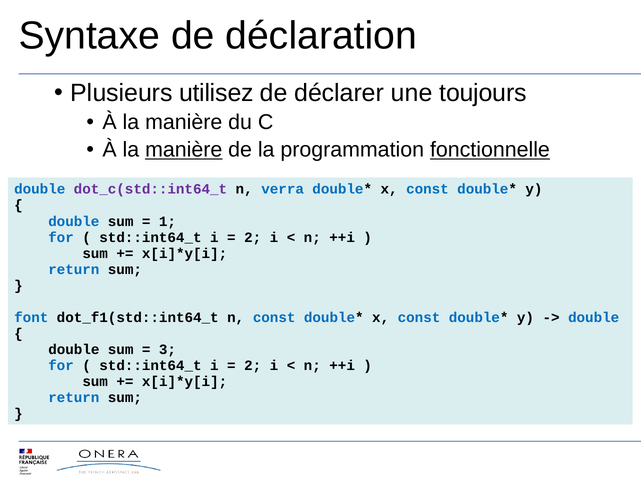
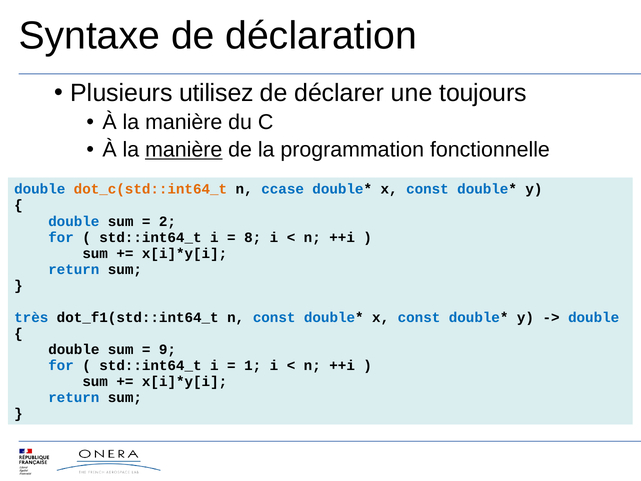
fonctionnelle underline: present -> none (490, 150)
dot_c(std::int64_t colour: purple -> orange (150, 189)
verra: verra -> ccase (283, 189)
1: 1 -> 2 (167, 221)
2: 2 -> 8 (253, 237)
font: font -> très (31, 317)
3: 3 -> 9 (167, 349)
2: 2 -> 1 (253, 365)
